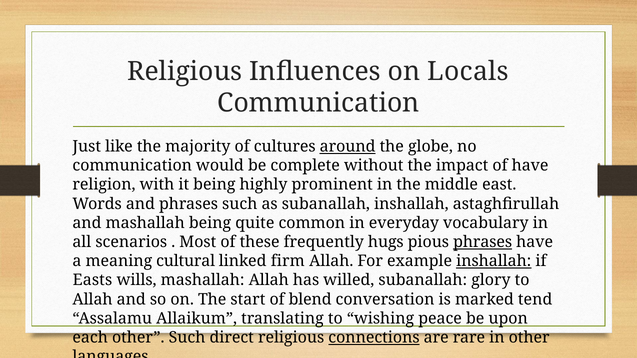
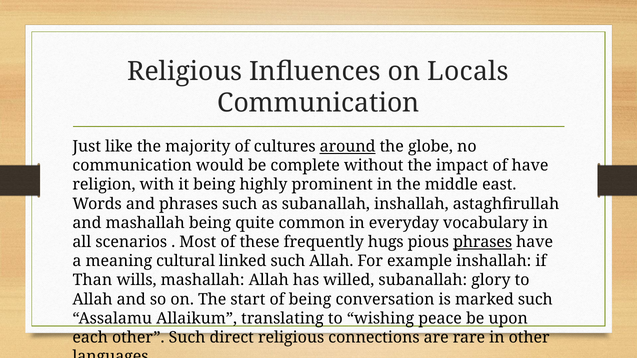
linked firm: firm -> such (288, 261)
inshallah underline: present -> none (494, 261)
Easts: Easts -> Than (92, 280)
of blend: blend -> being (310, 300)
marked tend: tend -> such (535, 300)
connections underline: present -> none (374, 338)
